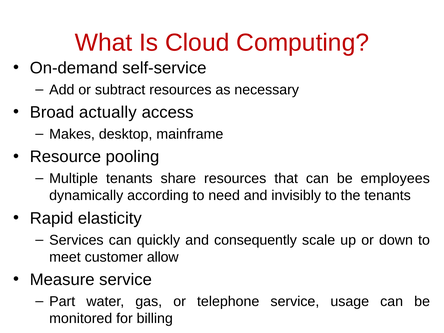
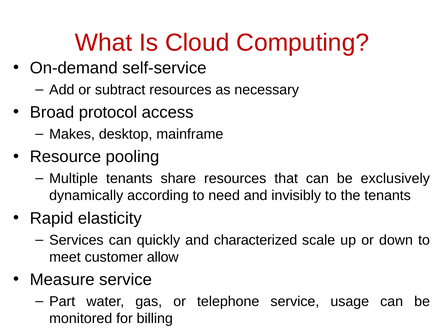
actually: actually -> protocol (108, 112)
employees: employees -> exclusively (395, 179)
consequently: consequently -> characterized (256, 240)
